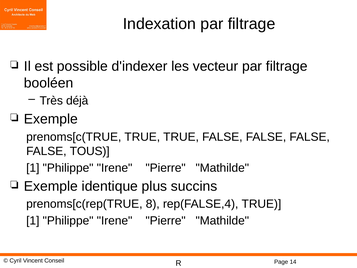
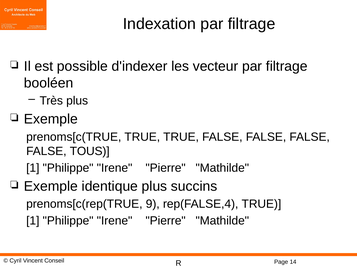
Très déjà: déjà -> plus (77, 101)
8: 8 -> 9 (153, 204)
